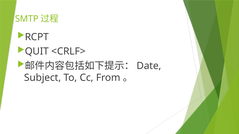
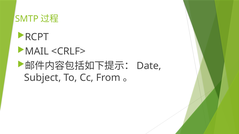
QUIT: QUIT -> MAIL (37, 52)
